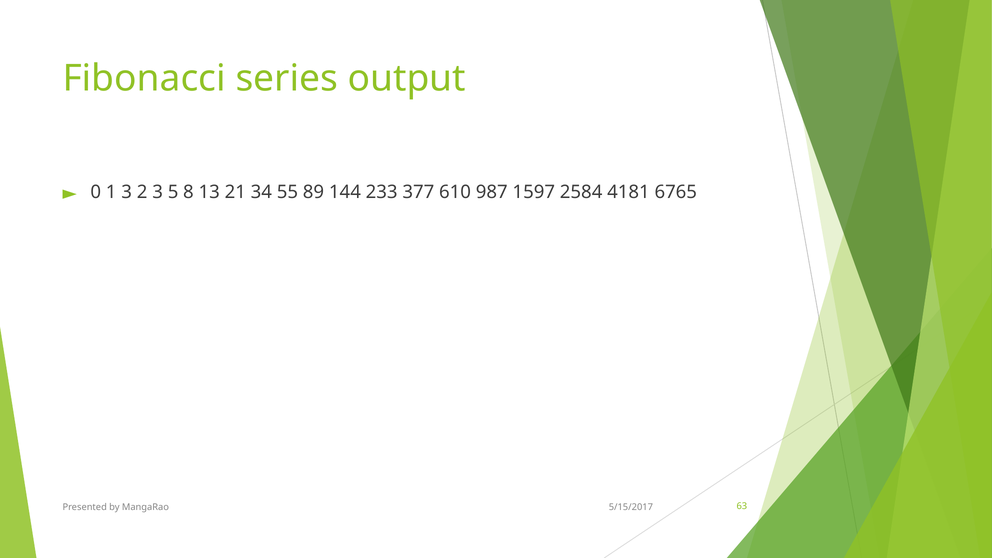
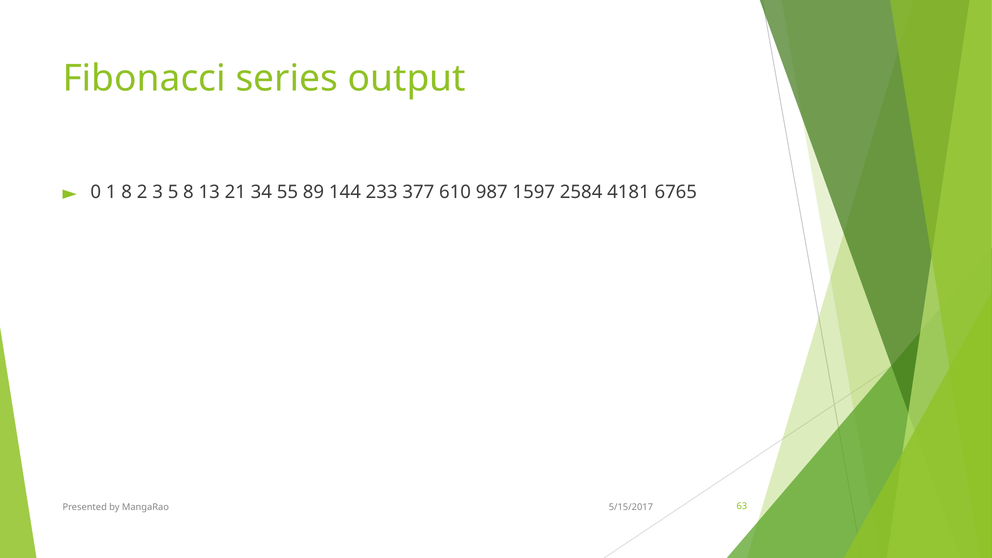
1 3: 3 -> 8 (127, 192)
